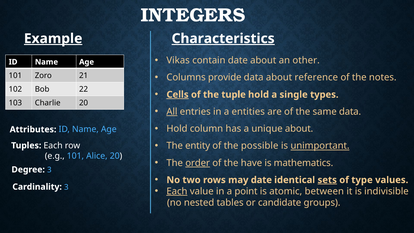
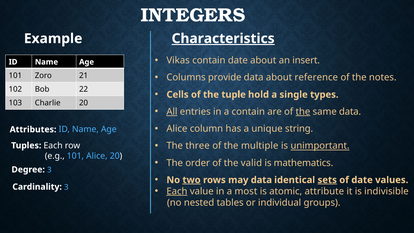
Example underline: present -> none (53, 39)
other: other -> insert (306, 60)
Cells underline: present -> none (178, 95)
a entities: entities -> contain (248, 112)
the underline: none -> present (303, 112)
Hold: Hold -> Alice (177, 129)
unique about: about -> string (299, 129)
entity: entity -> three (198, 146)
possible: possible -> multiple (260, 146)
order underline: present -> none (198, 163)
have: have -> valid (251, 163)
two underline: none -> present (192, 180)
may date: date -> data (261, 180)
of type: type -> date (362, 180)
point: point -> most (246, 191)
between: between -> attribute (324, 191)
candidate: candidate -> individual (280, 203)
